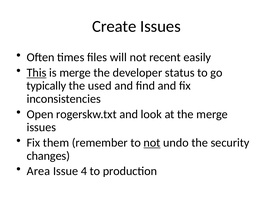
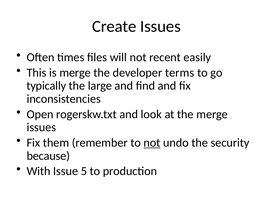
This underline: present -> none (37, 73)
status: status -> terms (180, 73)
used: used -> large (100, 86)
changes: changes -> because (48, 156)
Area: Area -> With (39, 171)
4: 4 -> 5 (84, 171)
